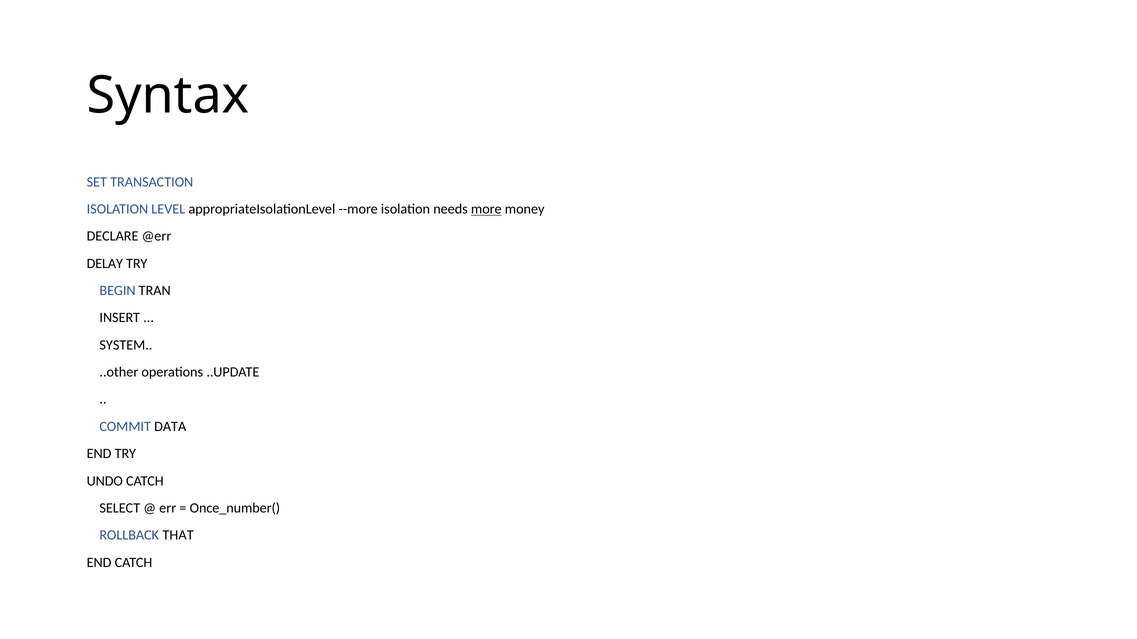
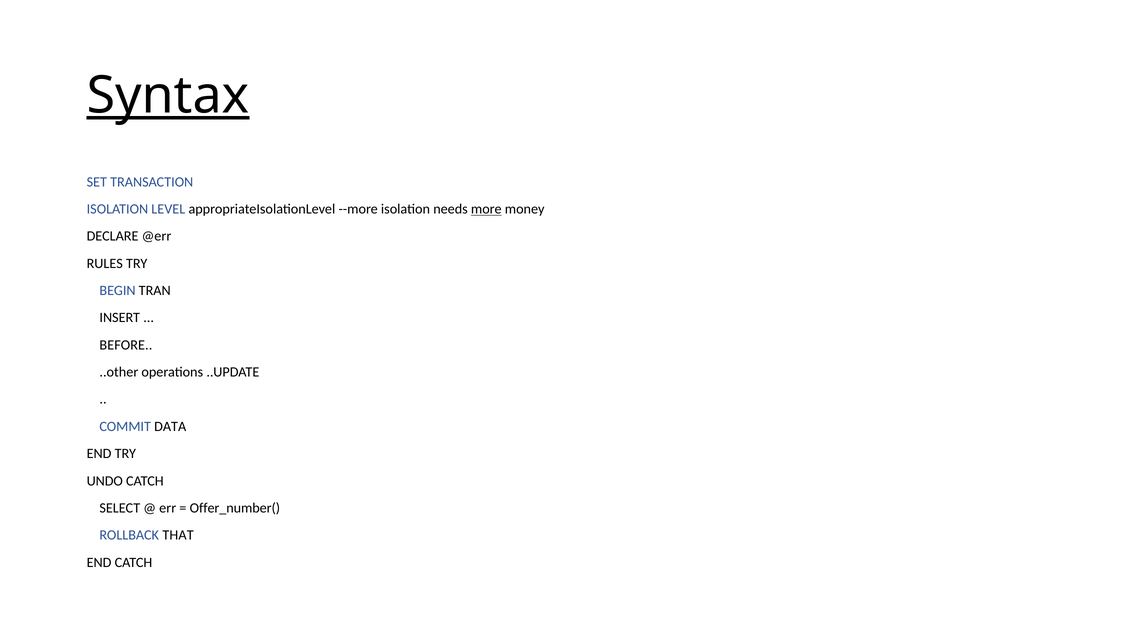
Syntax underline: none -> present (168, 96)
DELAY: DELAY -> RULES (105, 264)
SYSTEM: SYSTEM -> BEFORE (126, 345)
Once_number(: Once_number( -> Offer_number( (235, 508)
